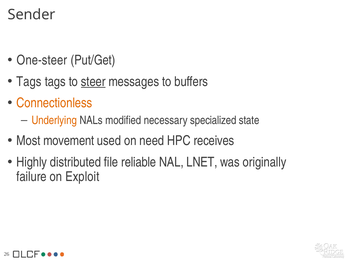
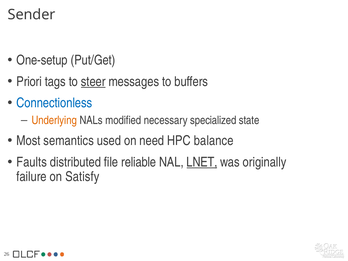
One-steer: One-steer -> One-setup (42, 60)
Tags: Tags -> Priori (29, 82)
Connectionless colour: orange -> blue (54, 103)
movement: movement -> semantics (69, 141)
receives: receives -> balance (214, 141)
Highly: Highly -> Faults (32, 162)
LNET underline: none -> present (202, 162)
Exploit: Exploit -> Satisfy (82, 177)
